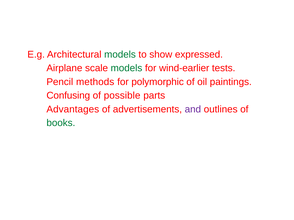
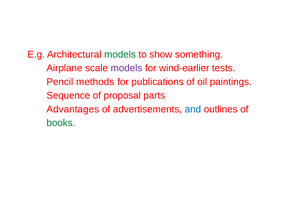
expressed: expressed -> something (199, 55)
models colour: green -> purple (126, 68)
polymorphic: polymorphic -> publications (158, 82)
Confusing: Confusing -> Sequence (68, 96)
possible: possible -> proposal (122, 96)
and colour: purple -> blue (193, 109)
